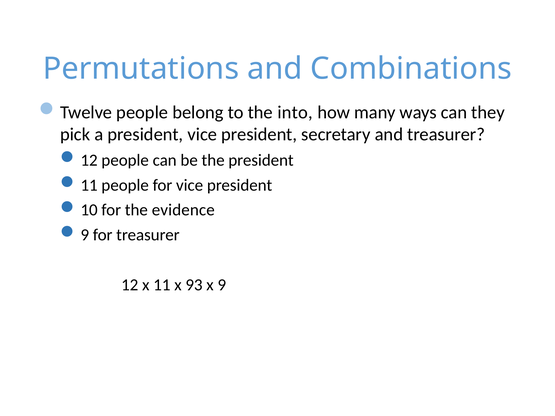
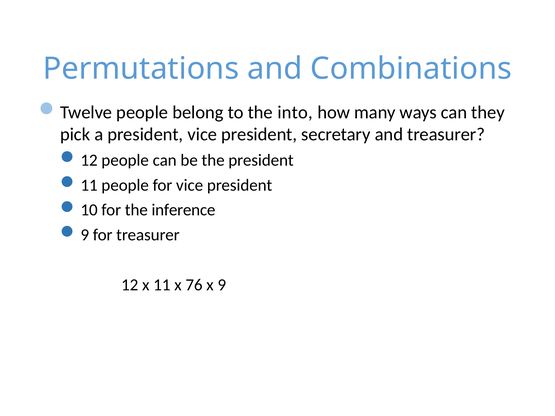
evidence: evidence -> inference (183, 210)
93: 93 -> 76 (194, 285)
